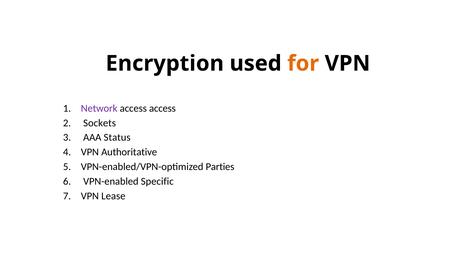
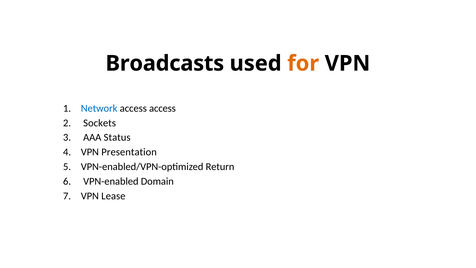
Encryption: Encryption -> Broadcasts (165, 63)
Network colour: purple -> blue (99, 108)
Authoritative: Authoritative -> Presentation (129, 152)
Parties: Parties -> Return (220, 167)
Specific: Specific -> Domain (157, 181)
